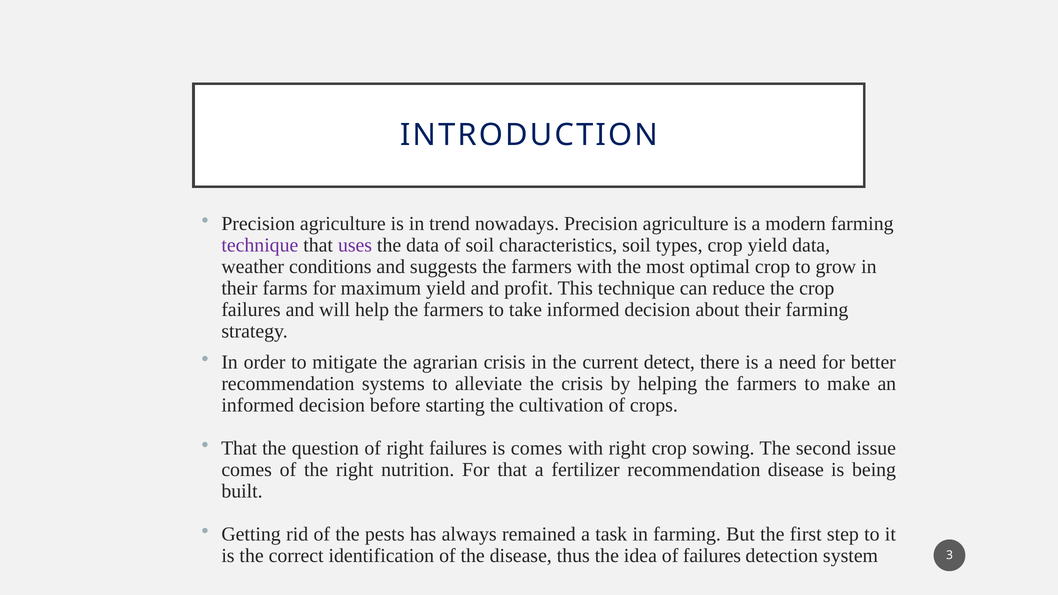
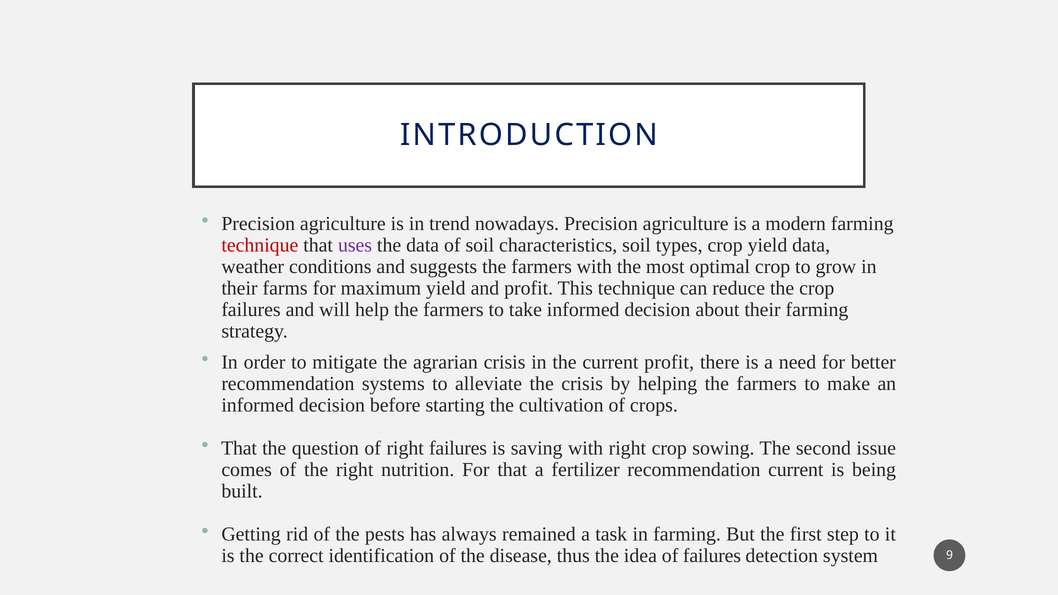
technique colour: purple -> red (260, 245)
current detect: detect -> profit (669, 362)
is comes: comes -> saving (537, 448)
recommendation disease: disease -> current (796, 470)
3: 3 -> 9 (949, 555)
